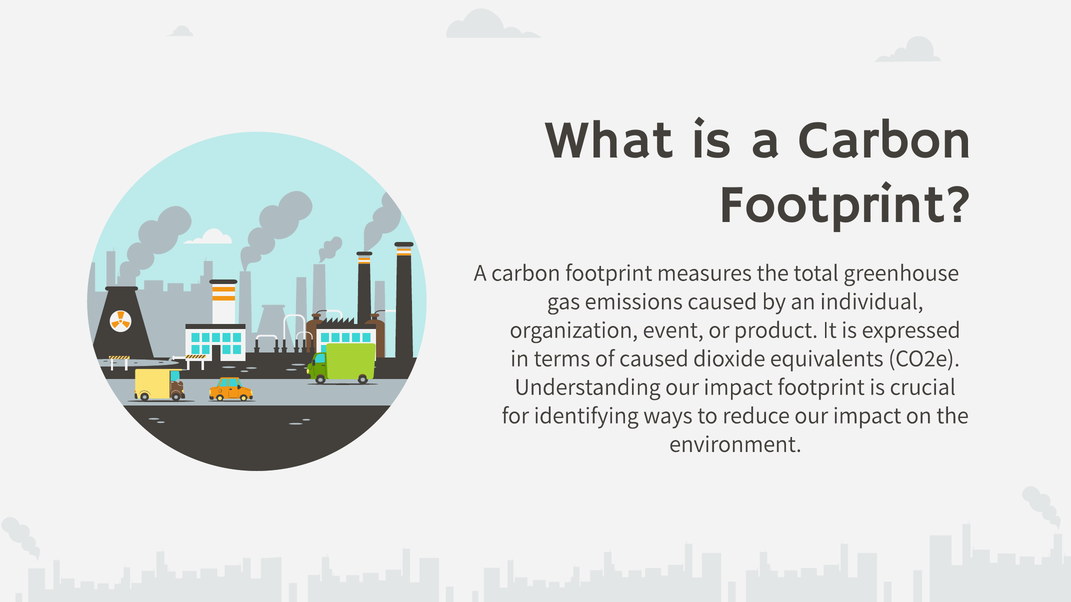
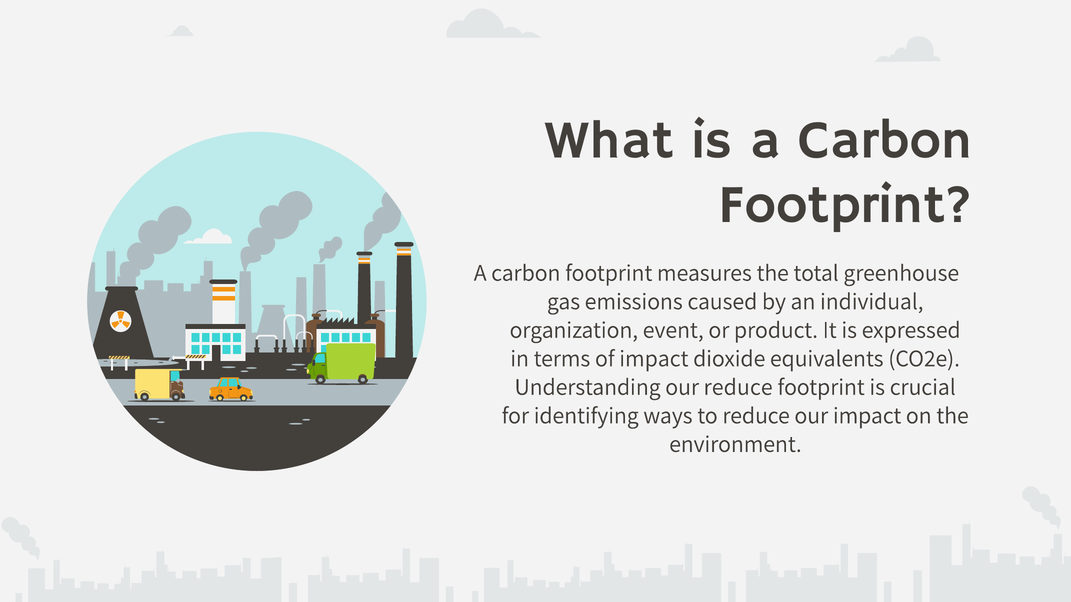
of caused: caused -> impact (654, 359)
Understanding our impact: impact -> reduce (738, 387)
